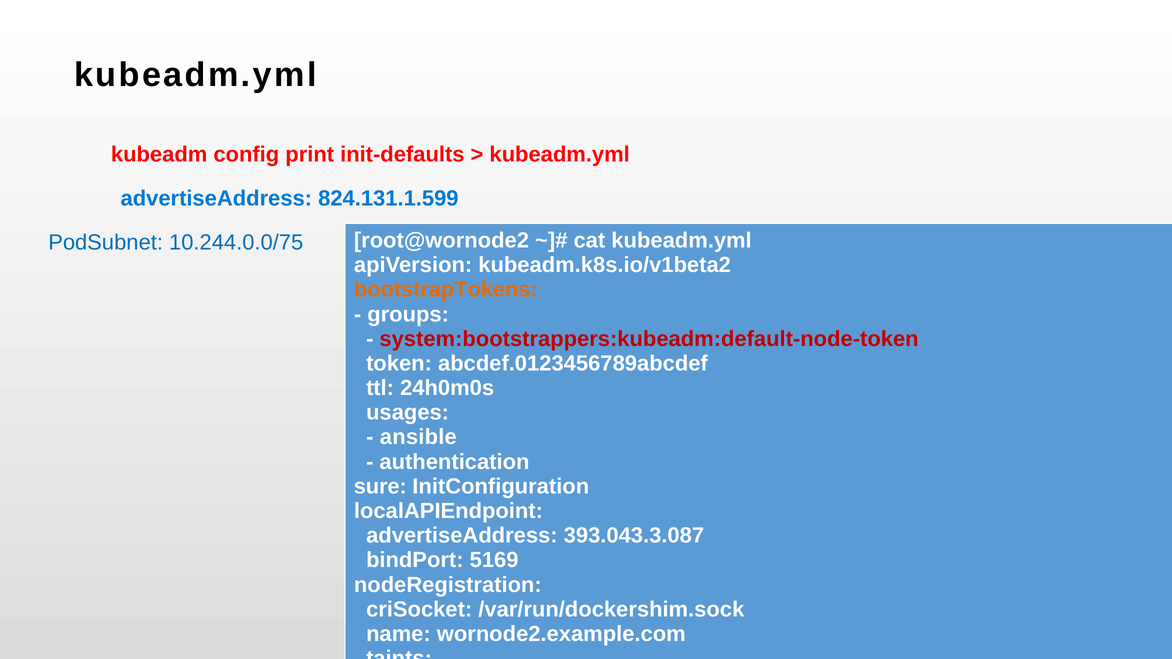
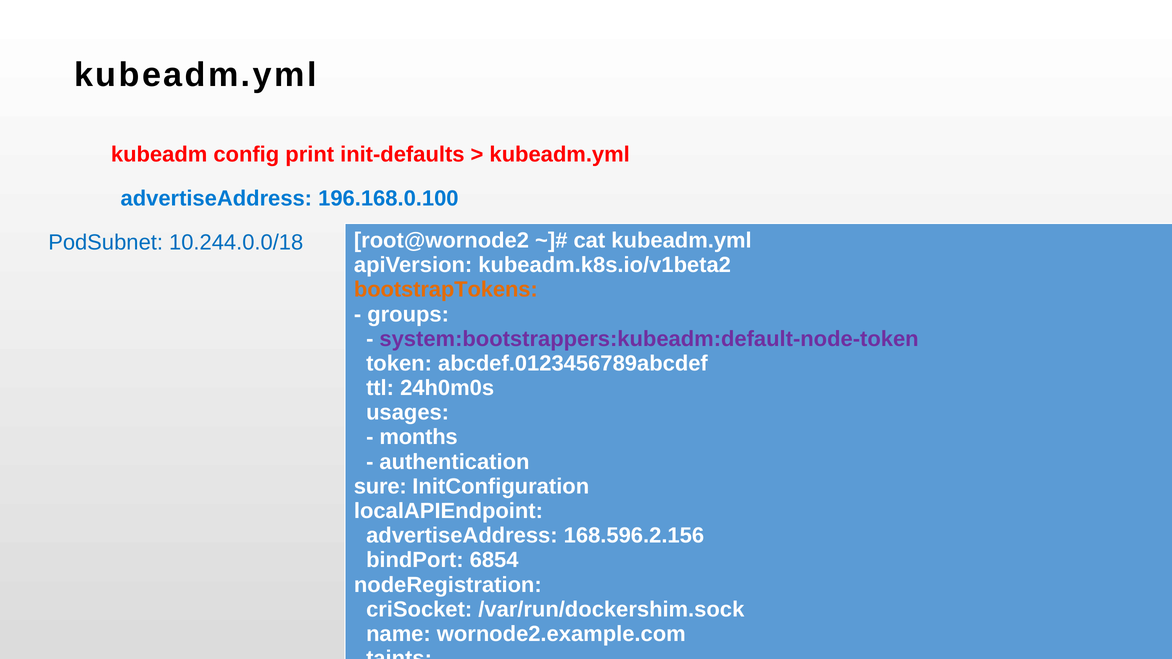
824.131.1.599: 824.131.1.599 -> 196.168.0.100 (388, 198)
10.244.0.0/75: 10.244.0.0/75 -> 10.244.0.0/18 (236, 242)
system:bootstrappers:kubeadm:default-node-token colour: red -> purple (649, 339)
ansible: ansible -> months (419, 437)
393.043.3.087: 393.043.3.087 -> 168.596.2.156 (634, 536)
5169: 5169 -> 6854 (494, 560)
